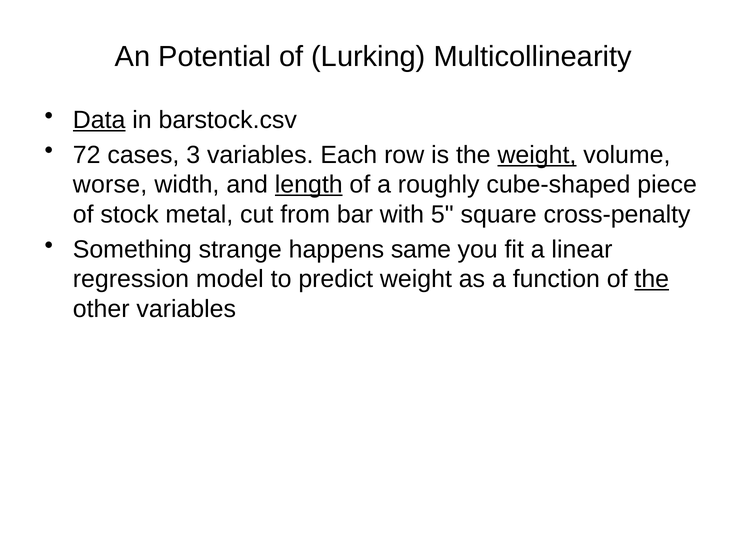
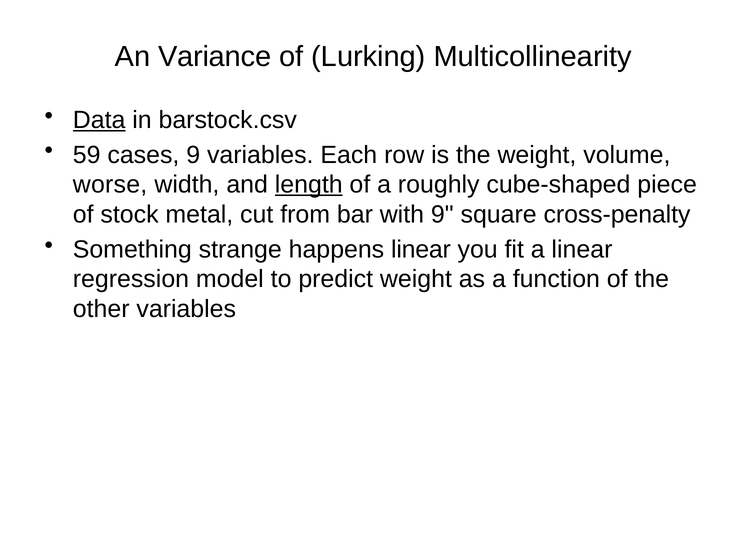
Potential: Potential -> Variance (215, 57)
72: 72 -> 59 (87, 155)
cases 3: 3 -> 9 (193, 155)
weight underline: present -> none (537, 155)
with 5: 5 -> 9 (442, 215)
happens same: same -> linear (421, 249)
the underline: present -> none (652, 279)
